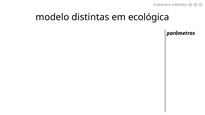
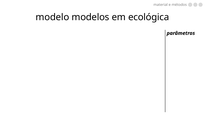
distintas: distintas -> modelos (90, 17)
